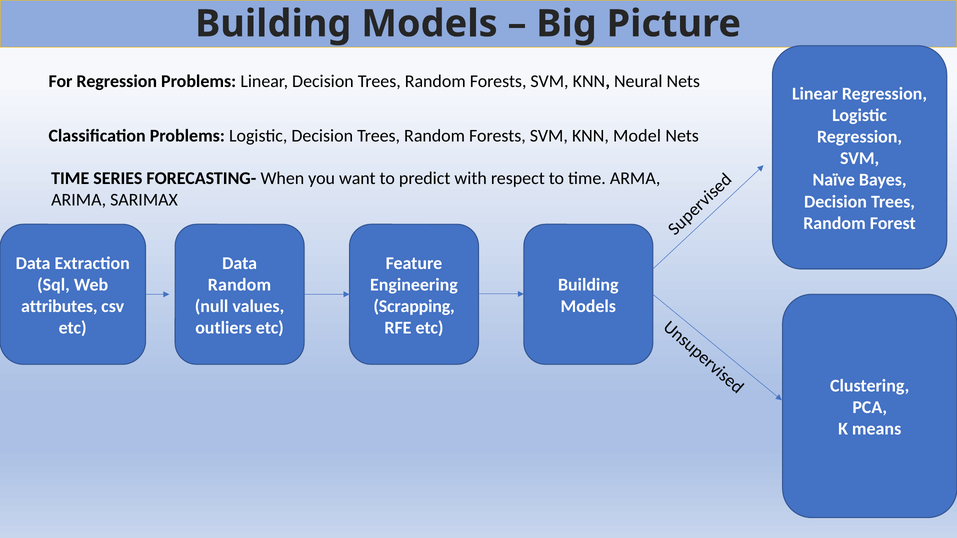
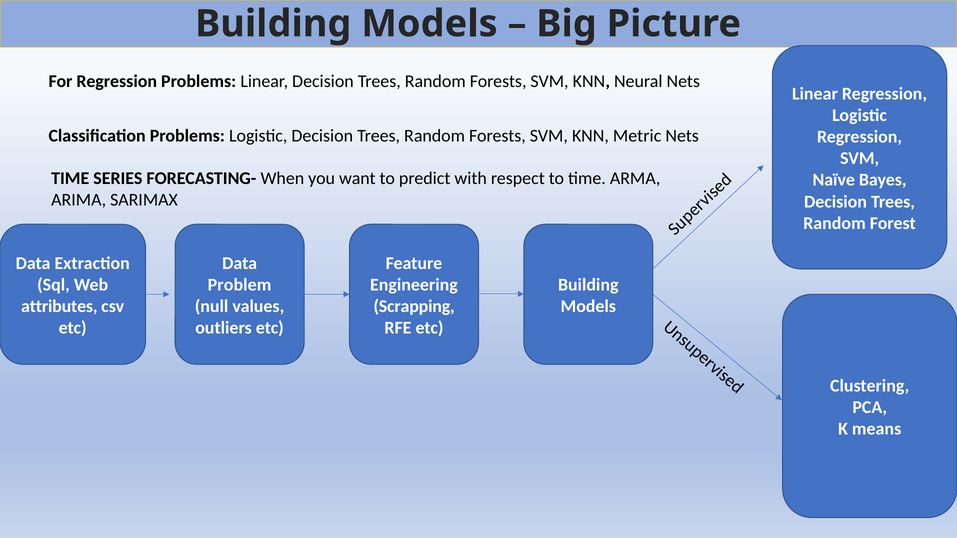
Model: Model -> Metric (637, 136)
Random: Random -> Problem (240, 285)
